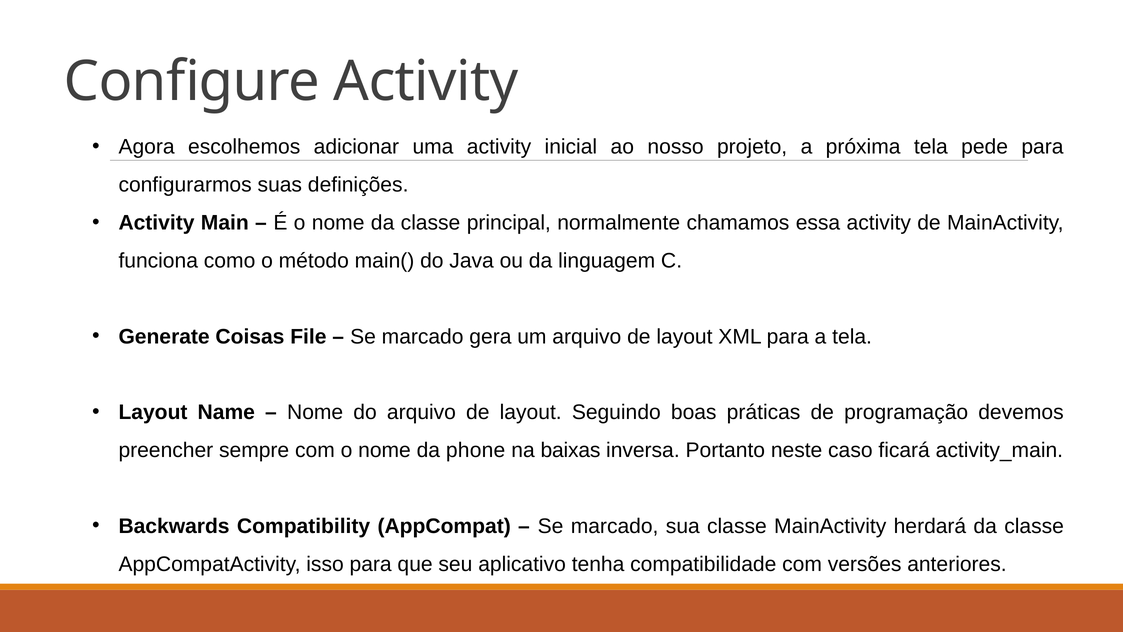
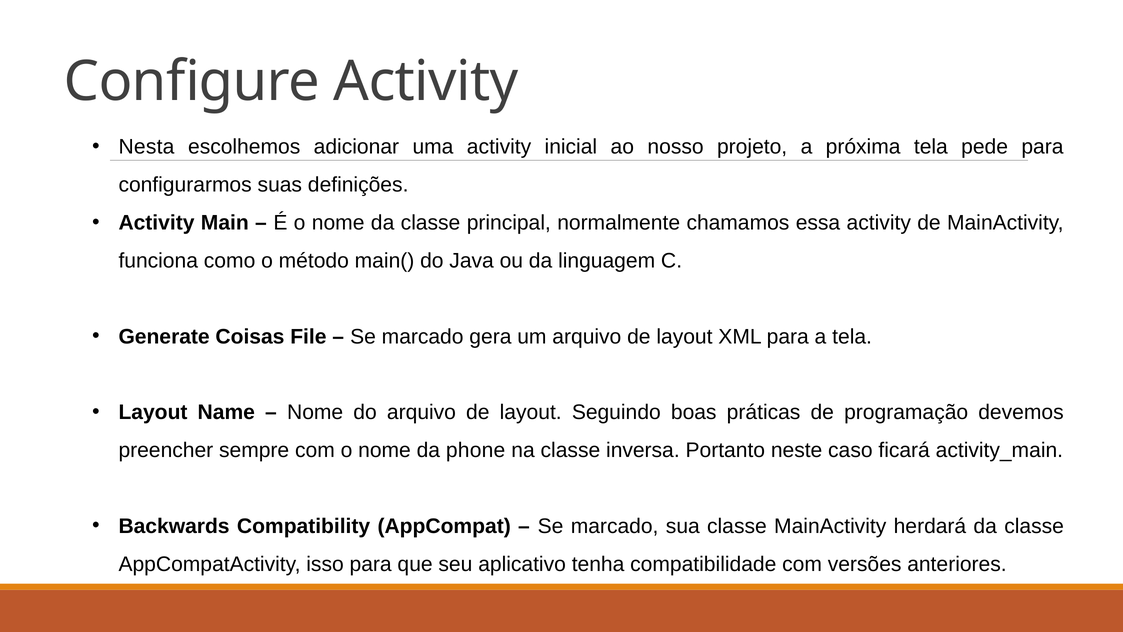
Agora: Agora -> Nesta (146, 147)
na baixas: baixas -> classe (570, 450)
